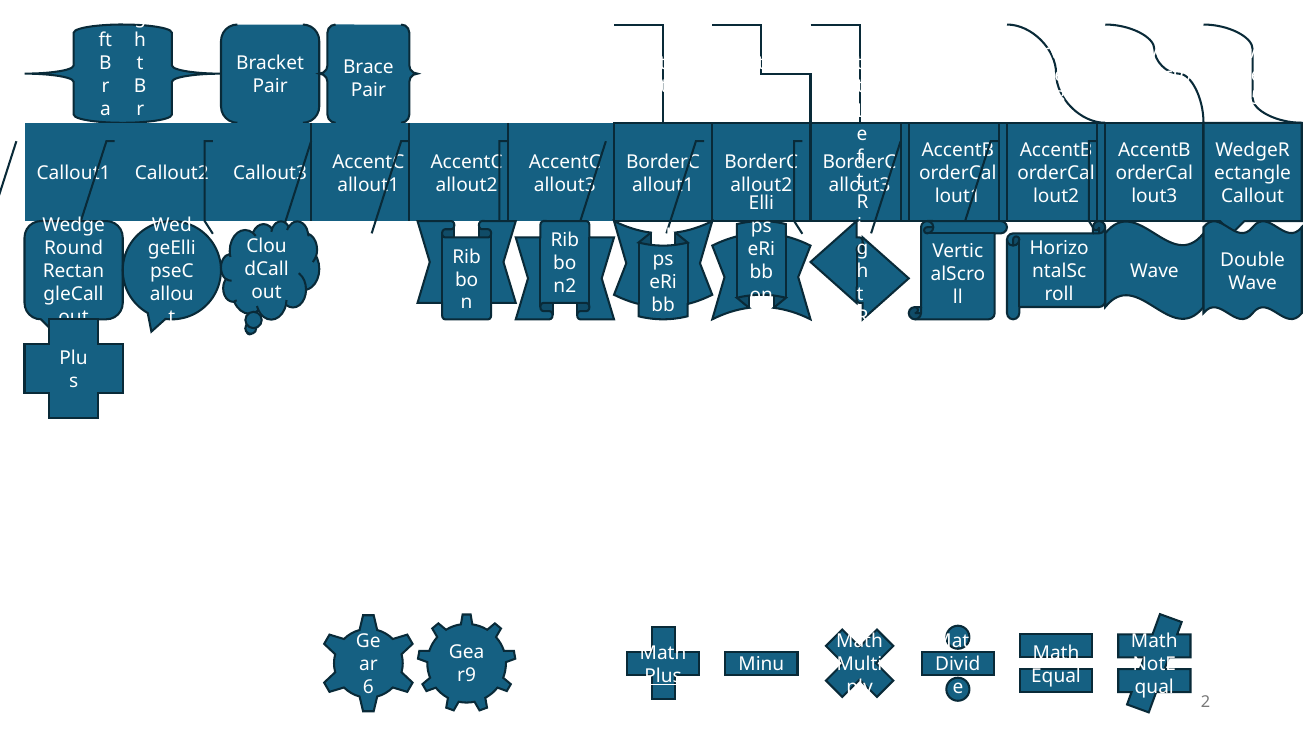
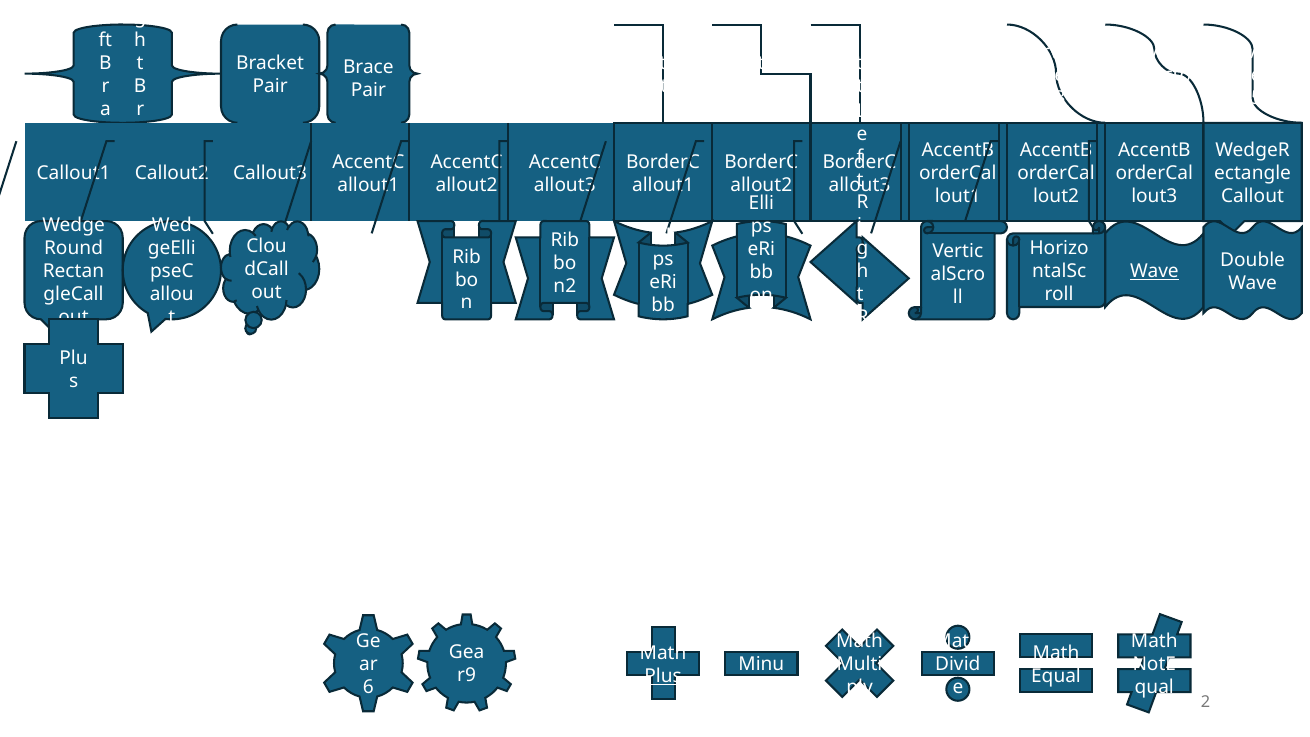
Wave underline: none -> present (1154, 271)
